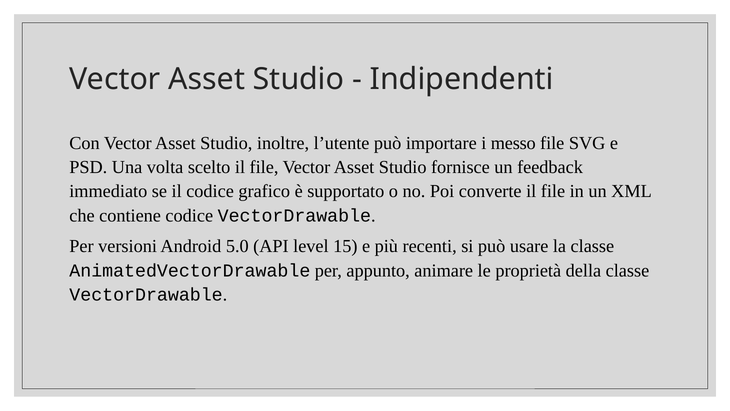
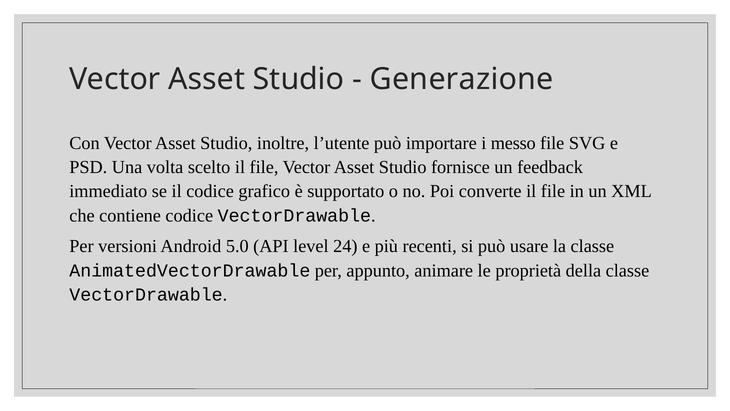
Indipendenti: Indipendenti -> Generazione (462, 79)
15: 15 -> 24 (345, 246)
